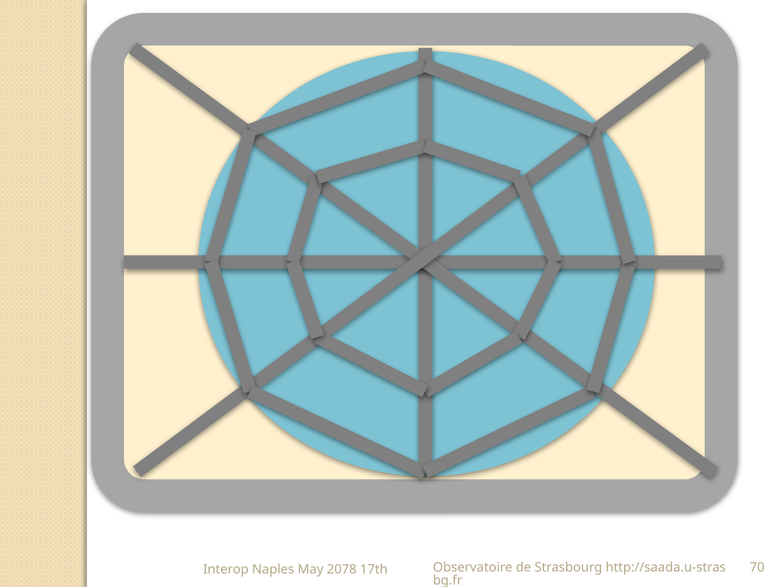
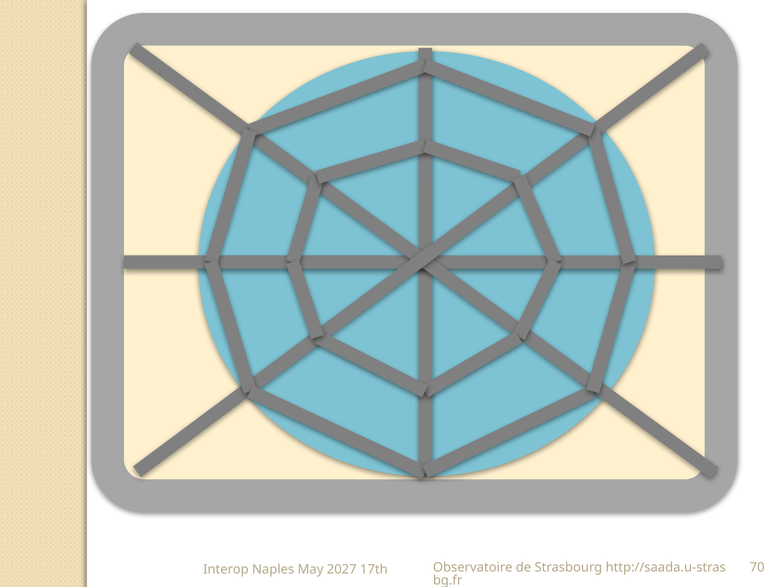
2078: 2078 -> 2027 (342, 570)
